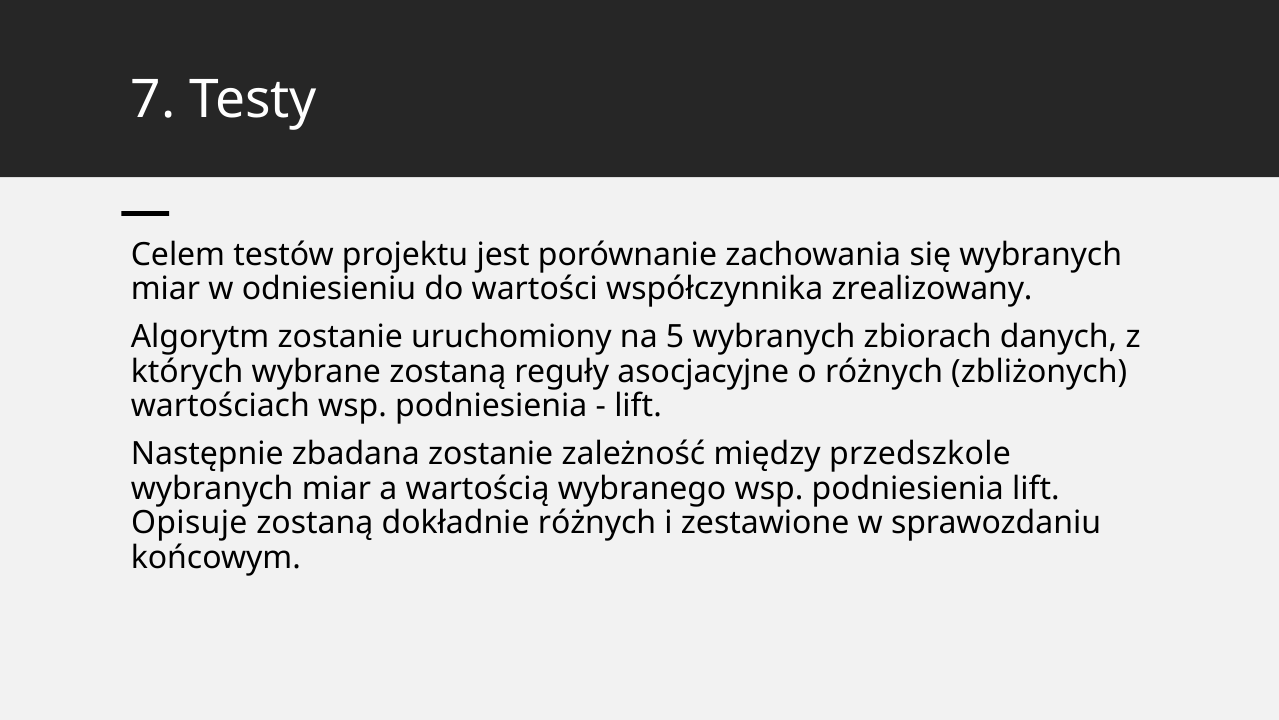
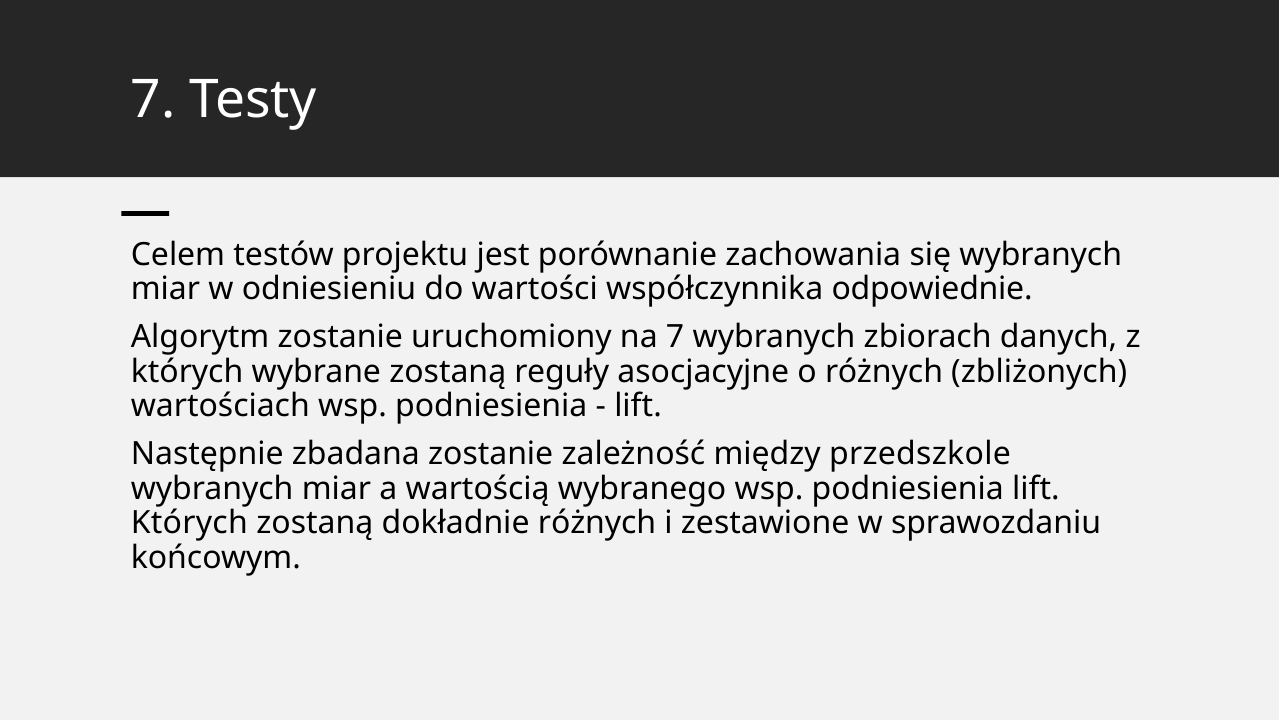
zrealizowany: zrealizowany -> odpowiednie (932, 289)
na 5: 5 -> 7 (675, 337)
Opisuje: Opisuje -> Których (189, 523)
